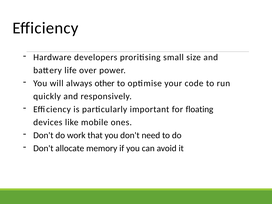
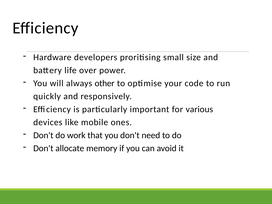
floating: floating -> various (199, 109)
